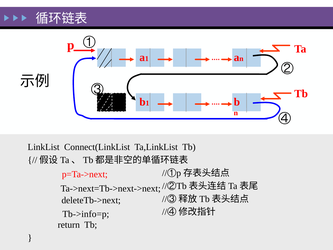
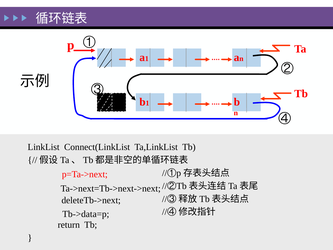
Tb->info=p: Tb->info=p -> Tb->data=p (86, 214)
